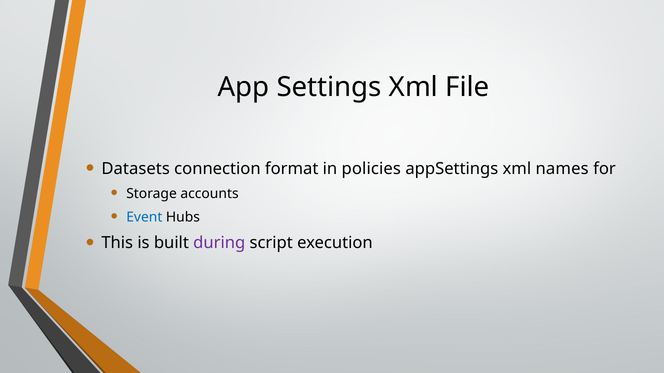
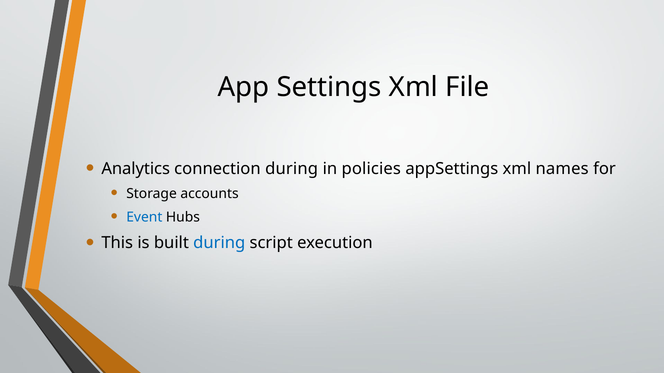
Datasets: Datasets -> Analytics (136, 169)
connection format: format -> during (292, 169)
during colour: purple -> blue (219, 243)
